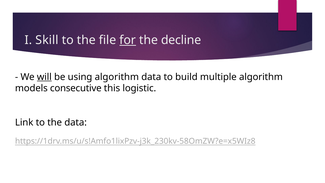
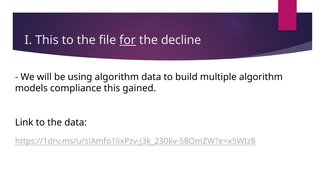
I Skill: Skill -> This (47, 40)
will underline: present -> none (44, 77)
consecutive: consecutive -> compliance (76, 88)
logistic: logistic -> gained (139, 88)
